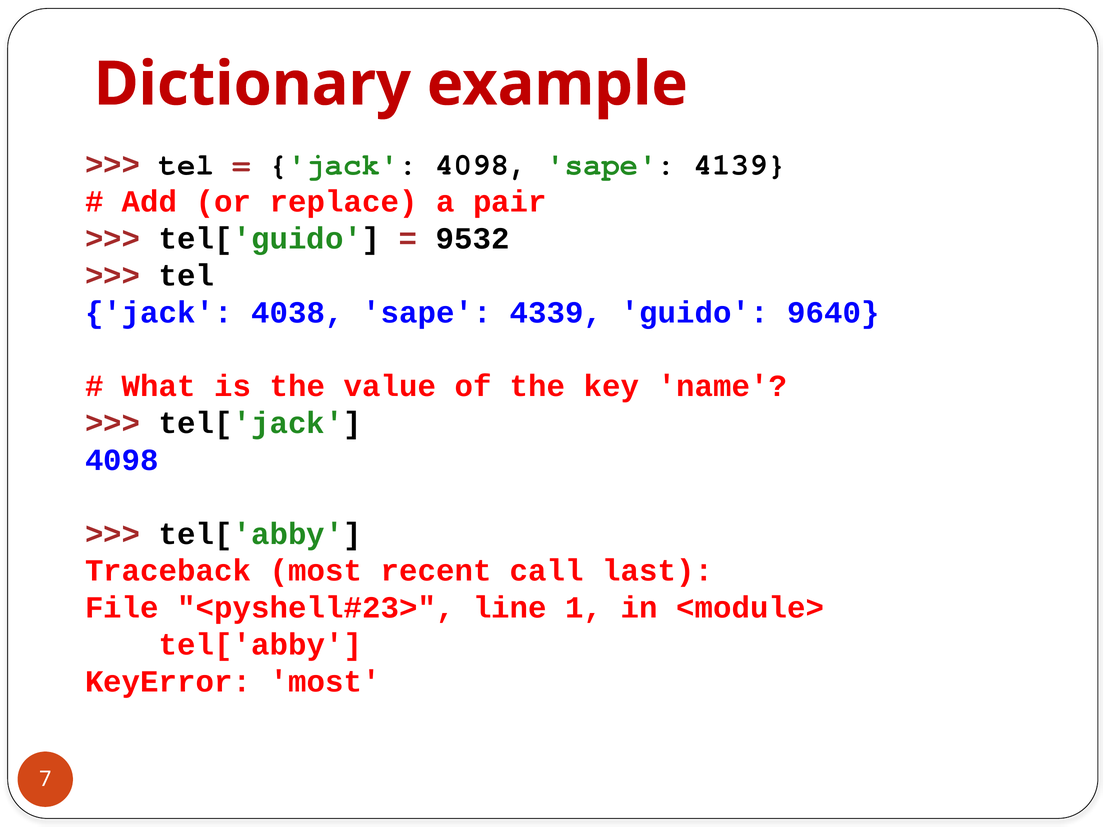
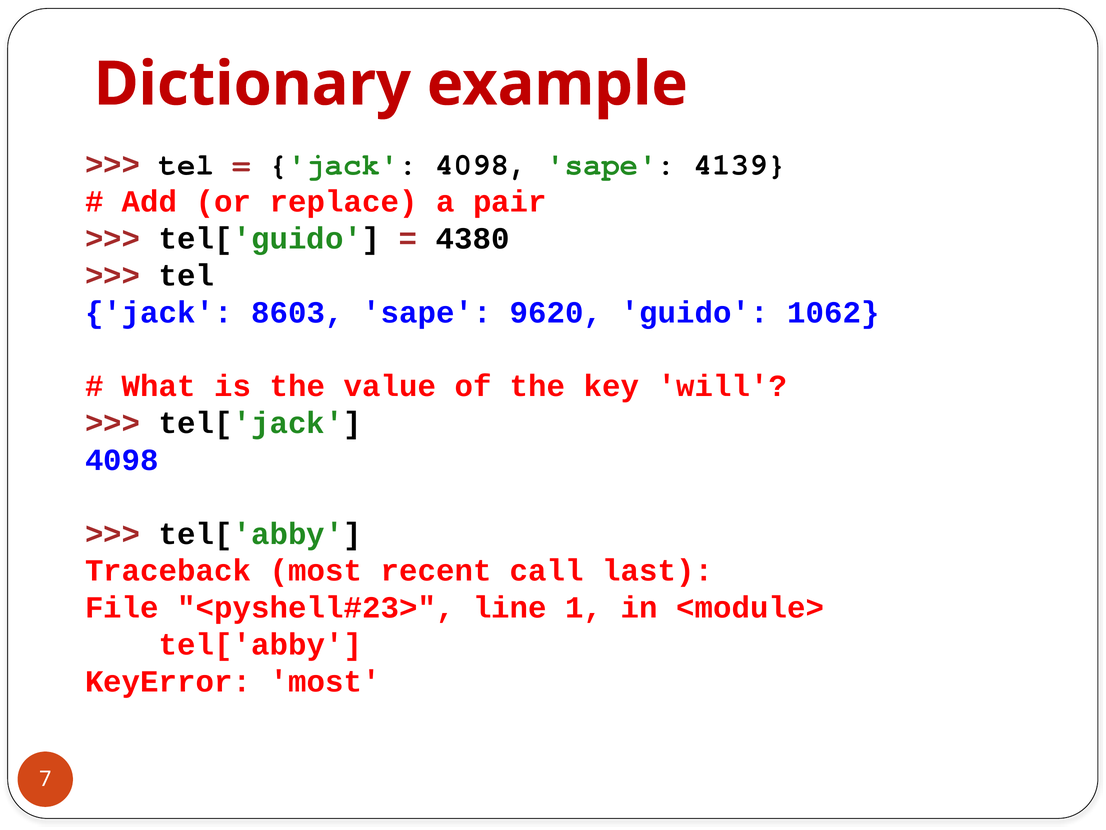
9532: 9532 -> 4380 (473, 238)
4038: 4038 -> 8603 (297, 312)
4339: 4339 -> 9620 (556, 312)
9640: 9640 -> 1062 (833, 312)
name: name -> will (722, 386)
